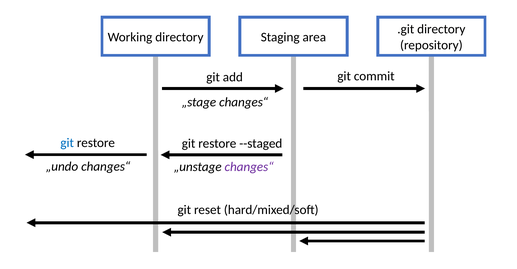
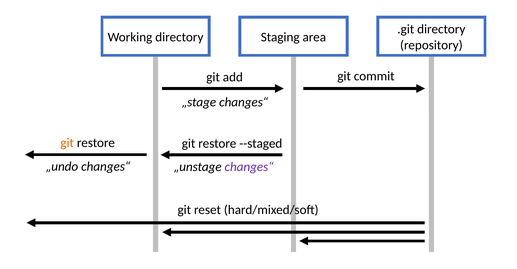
git colour: blue -> orange (67, 143)
